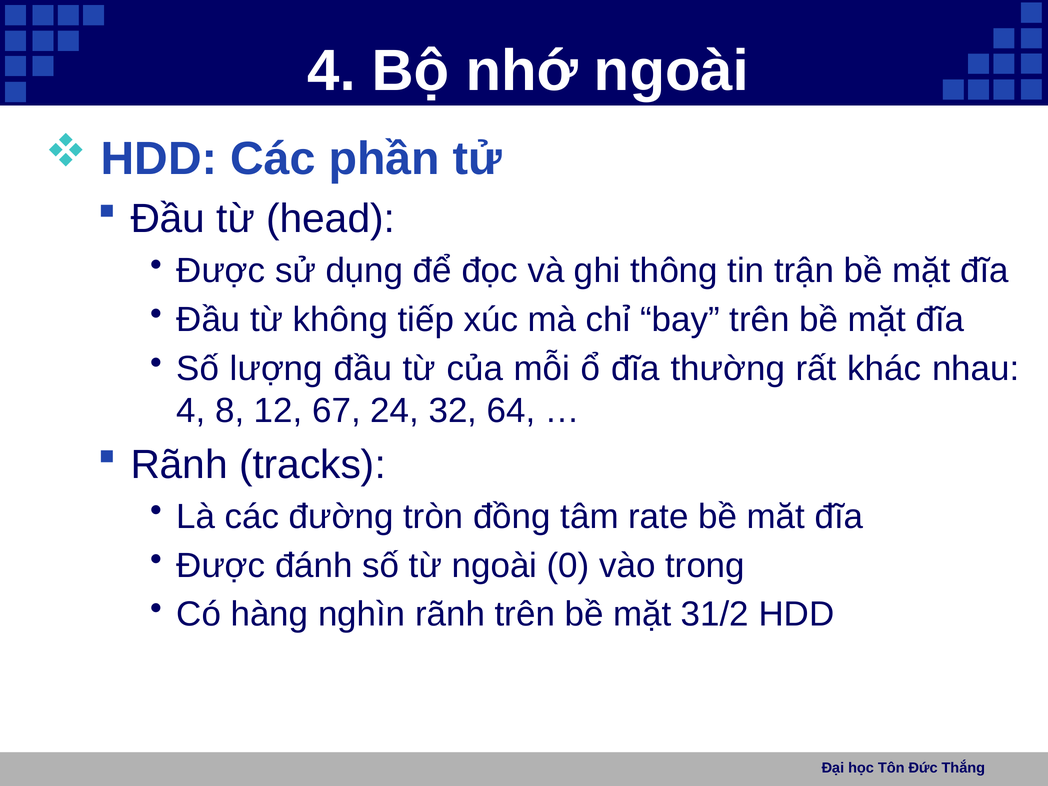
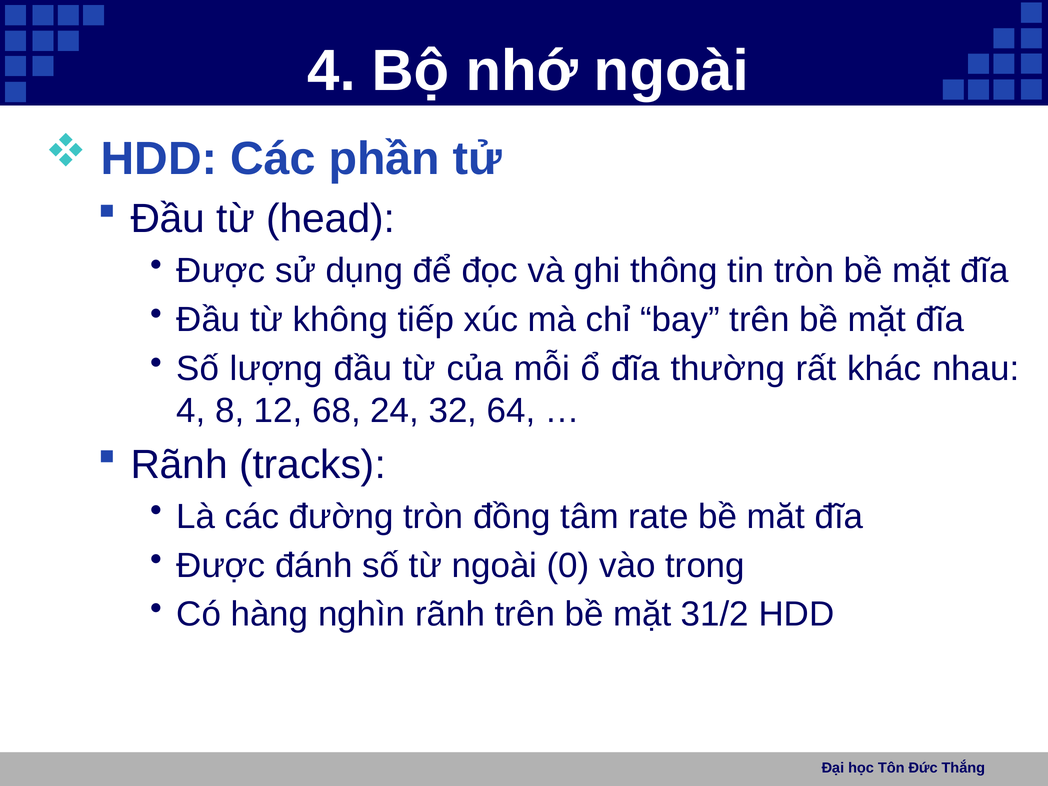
tin trận: trận -> tròn (804, 271)
67: 67 -> 68 (336, 411)
